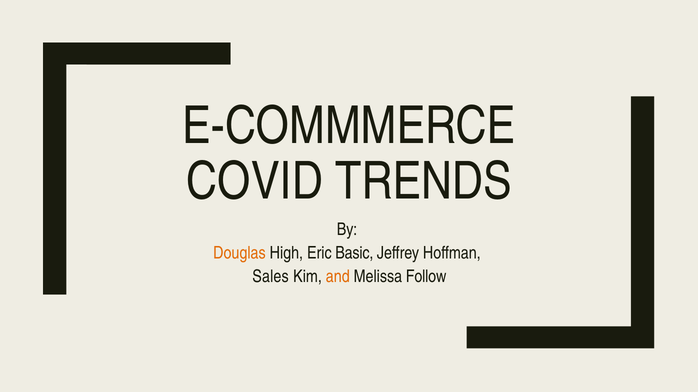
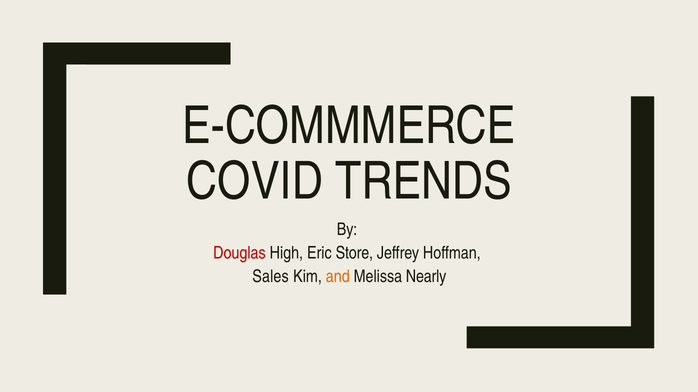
Douglas colour: orange -> red (239, 253)
Basic: Basic -> Store (354, 253)
Follow: Follow -> Nearly (426, 277)
